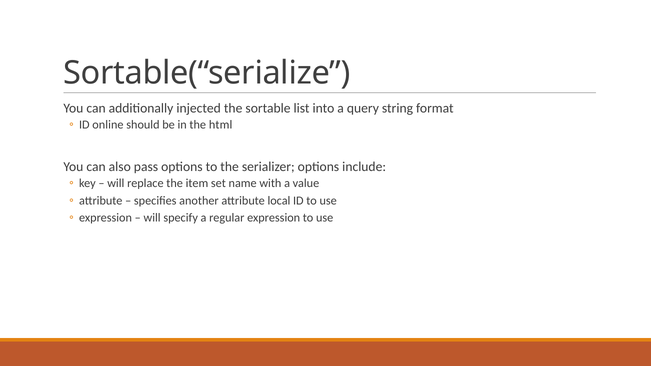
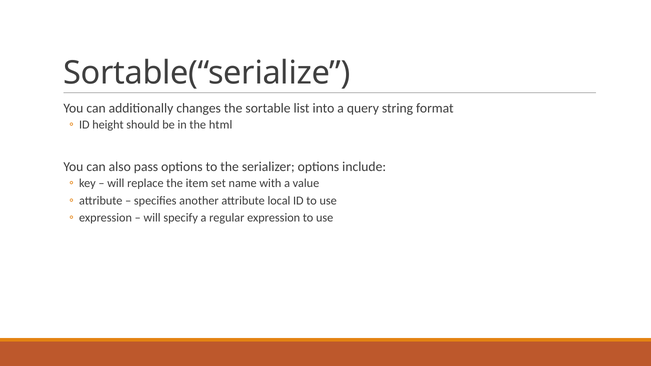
injected: injected -> changes (199, 108)
online: online -> height (108, 125)
